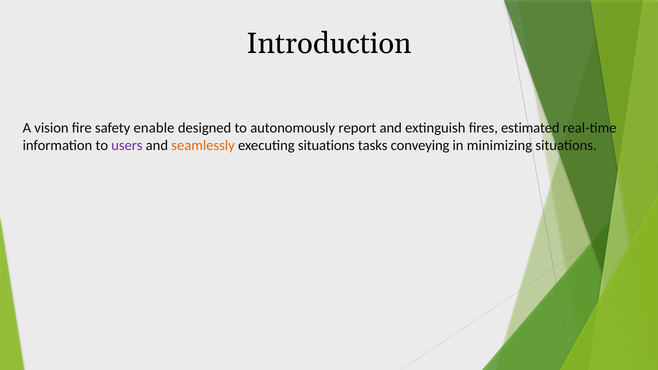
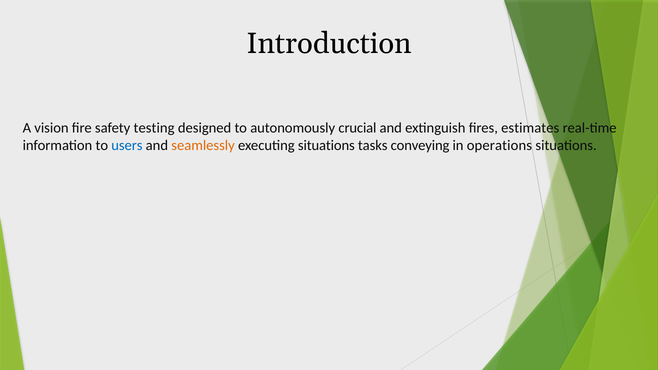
enable: enable -> testing (154, 128)
report: report -> crucial (357, 128)
estimated: estimated -> estimates (530, 128)
users colour: purple -> blue (127, 146)
minimizing: minimizing -> operations (499, 146)
